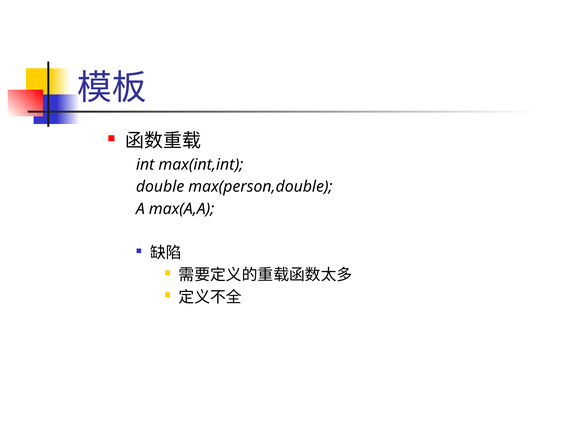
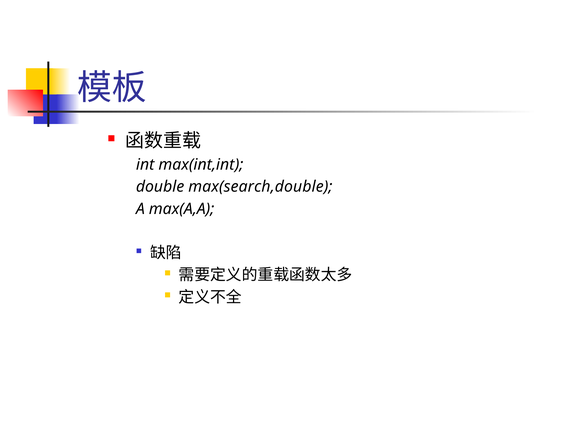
max(person,double: max(person,double -> max(search,double (260, 187)
